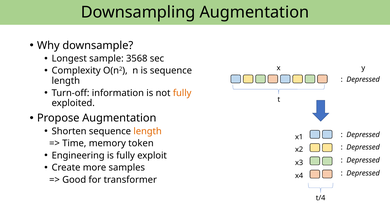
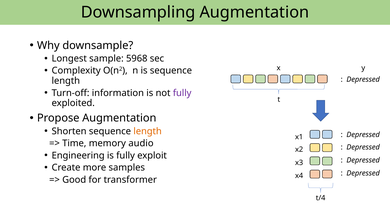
3568: 3568 -> 5968 (137, 58)
fully colour: orange -> purple (182, 93)
token: token -> audio (141, 143)
